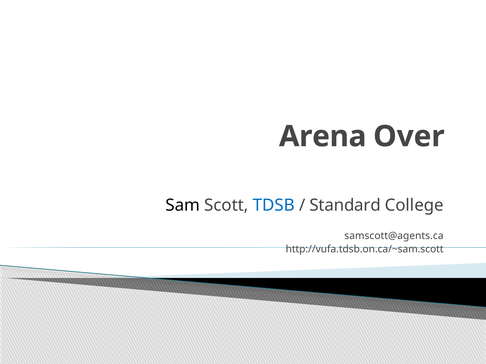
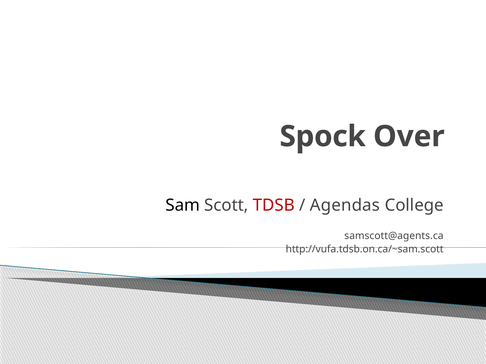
Arena: Arena -> Spock (323, 137)
TDSB colour: blue -> red (274, 206)
Standard: Standard -> Agendas (345, 206)
